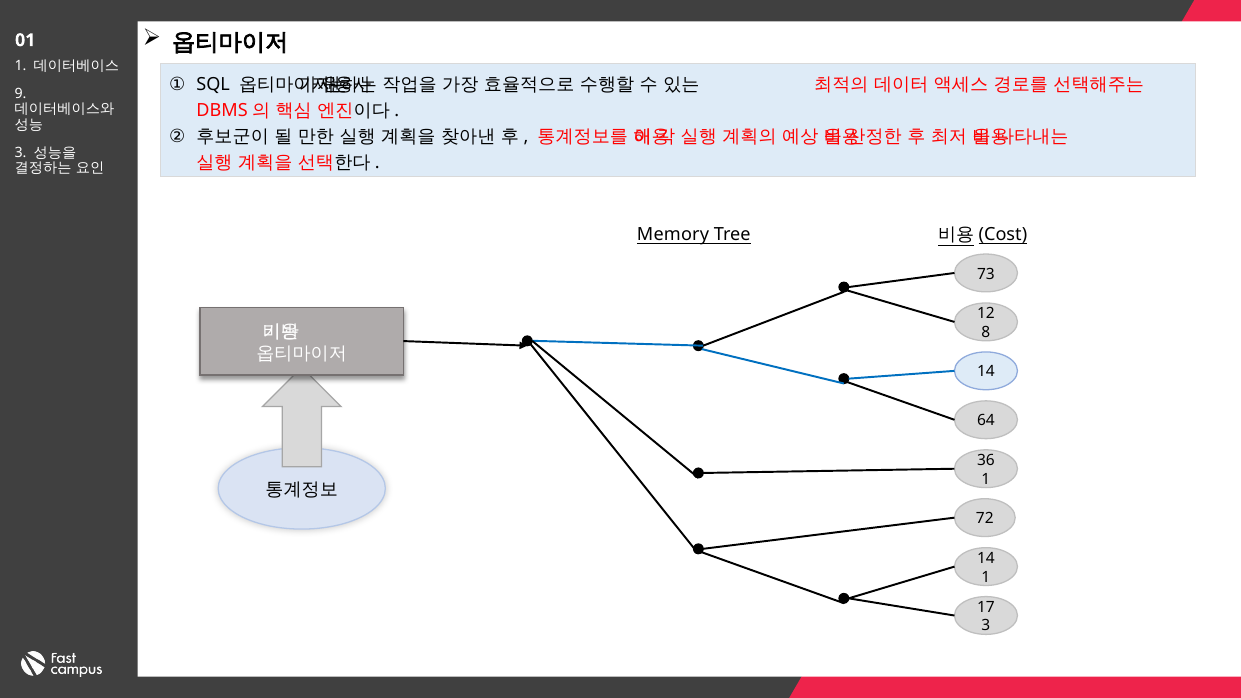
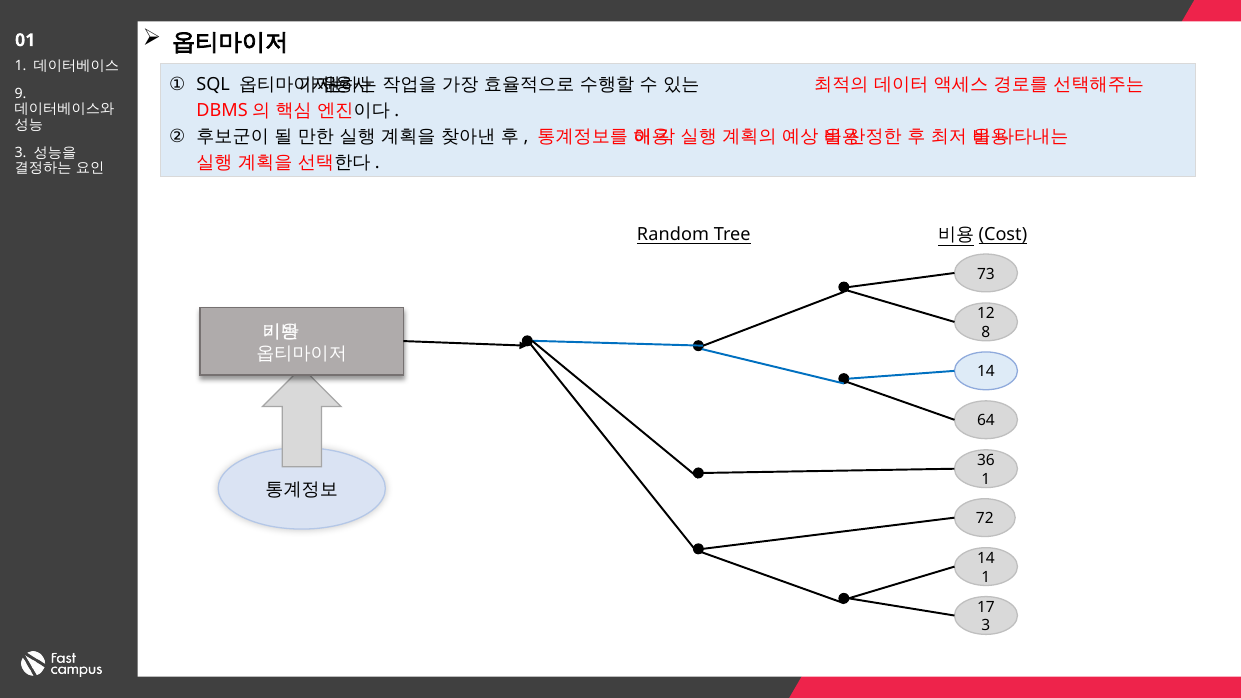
Memory: Memory -> Random (673, 235)
